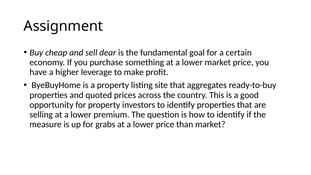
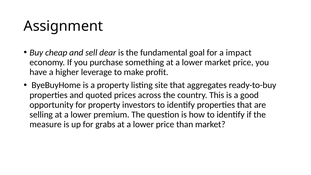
certain: certain -> impact (239, 53)
